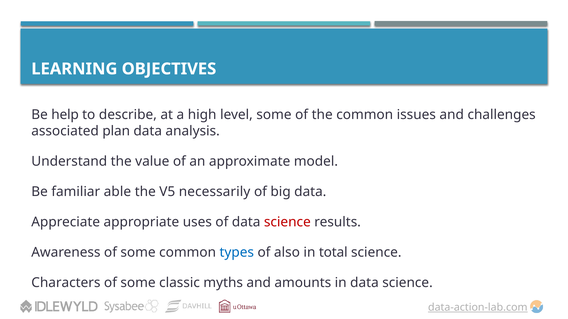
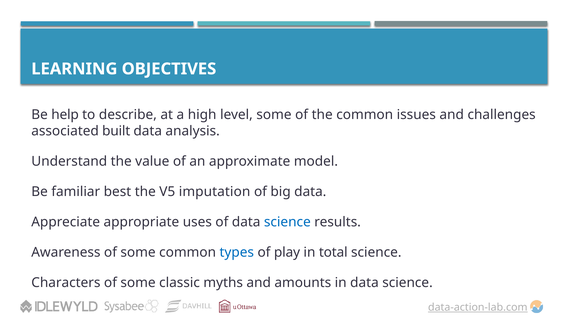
plan: plan -> built (116, 131)
able: able -> best (117, 192)
necessarily: necessarily -> imputation (215, 192)
science colour: red -> blue (287, 222)
also: also -> play (287, 253)
